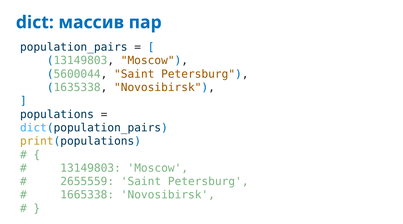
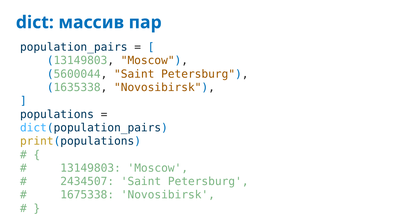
2655559: 2655559 -> 2434507 (87, 181)
1665338: 1665338 -> 1675338 (87, 194)
